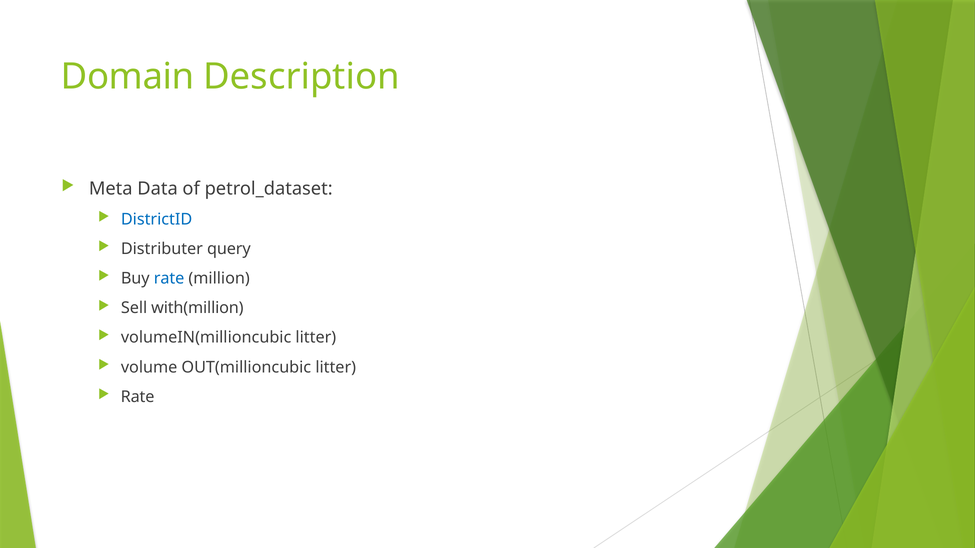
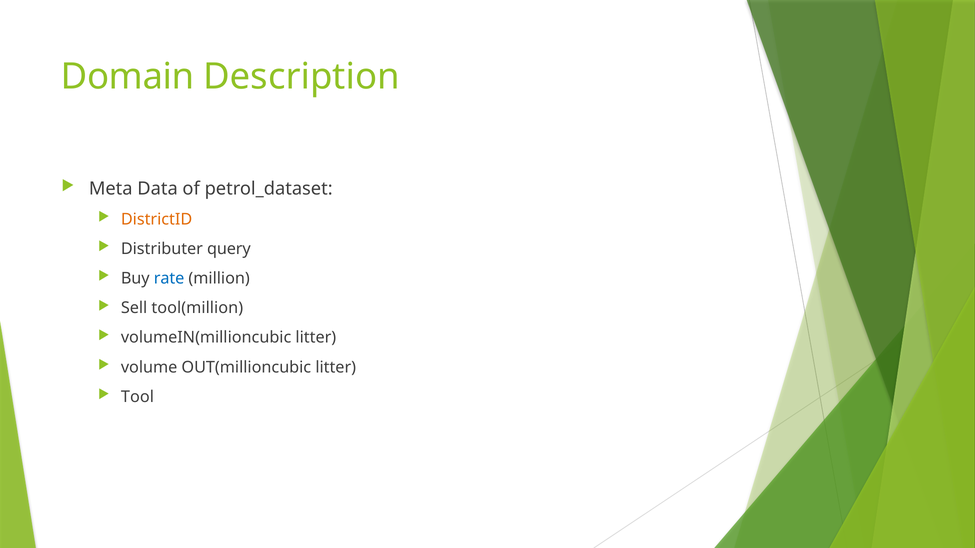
DistrictID colour: blue -> orange (157, 219)
with(million: with(million -> tool(million (197, 308)
Rate: Rate -> Tool (137, 397)
